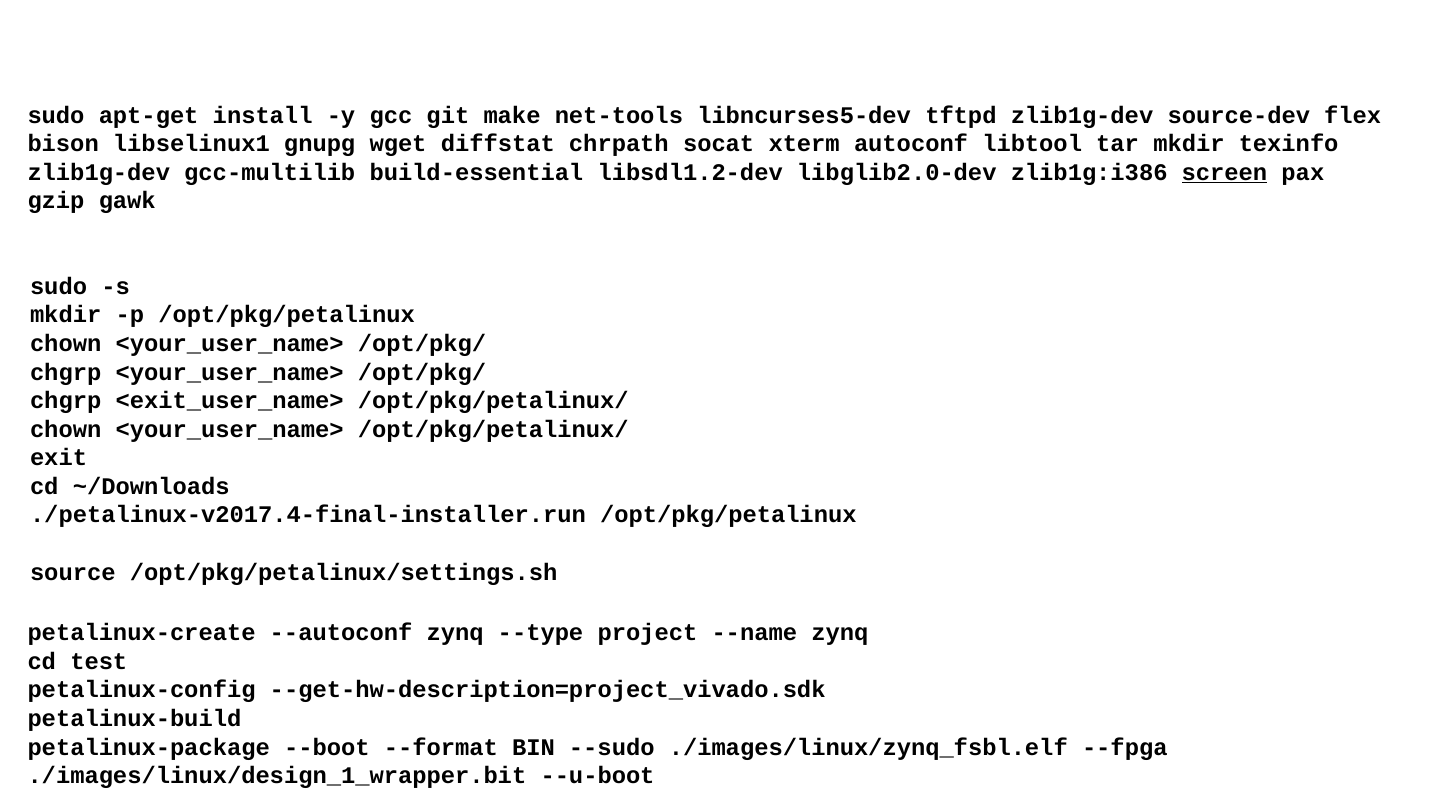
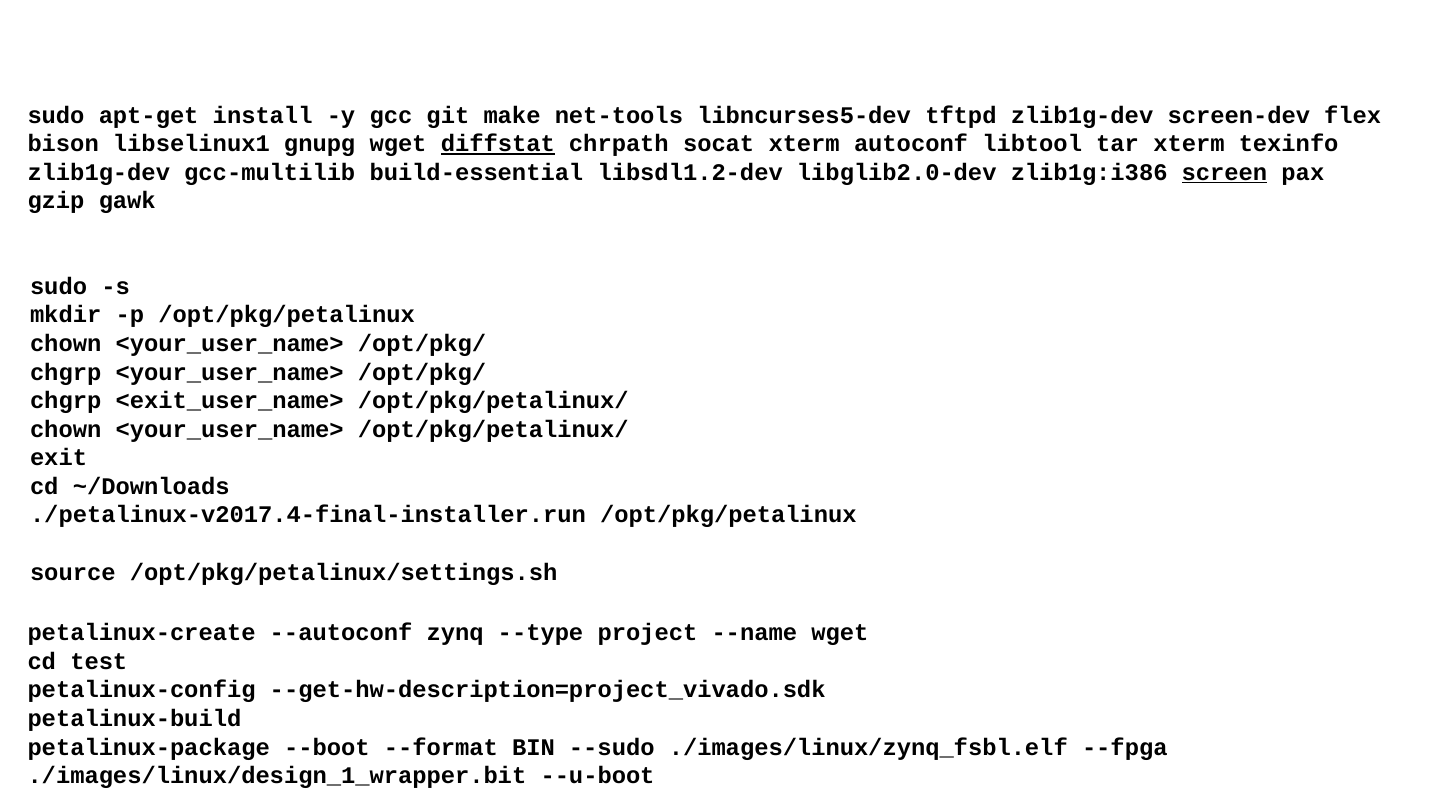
source-dev: source-dev -> screen-dev (1239, 115)
diffstat underline: none -> present (498, 144)
tar mkdir: mkdir -> xterm (1189, 144)
--name zynq: zynq -> wget (840, 633)
